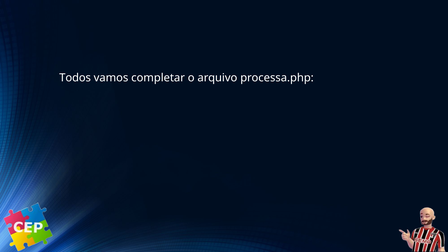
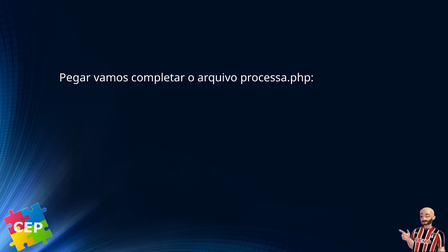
Todos: Todos -> Pegar (75, 78)
